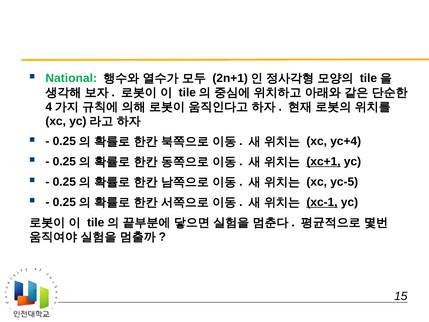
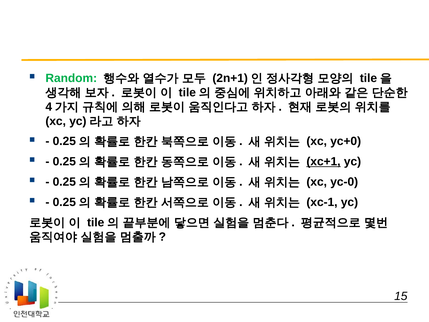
National: National -> Random (71, 78)
yc+4: yc+4 -> yc+0 (346, 141)
yc-5: yc-5 -> yc-0 (344, 182)
xc-1 underline: present -> none (322, 202)
